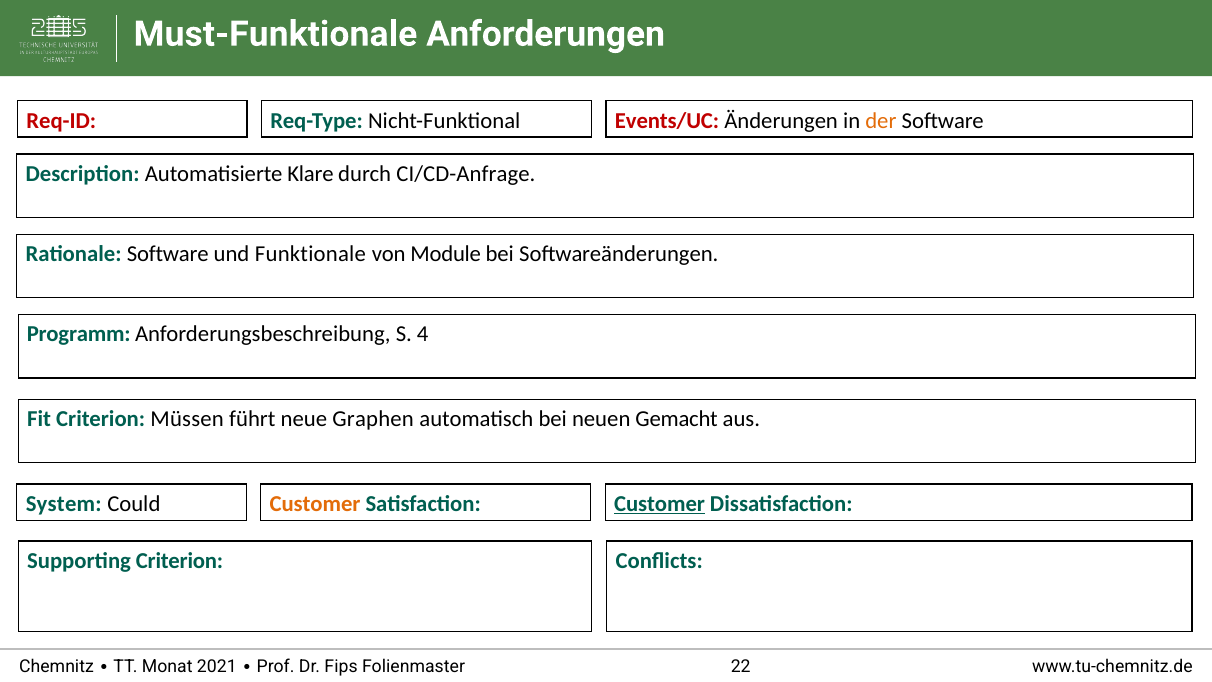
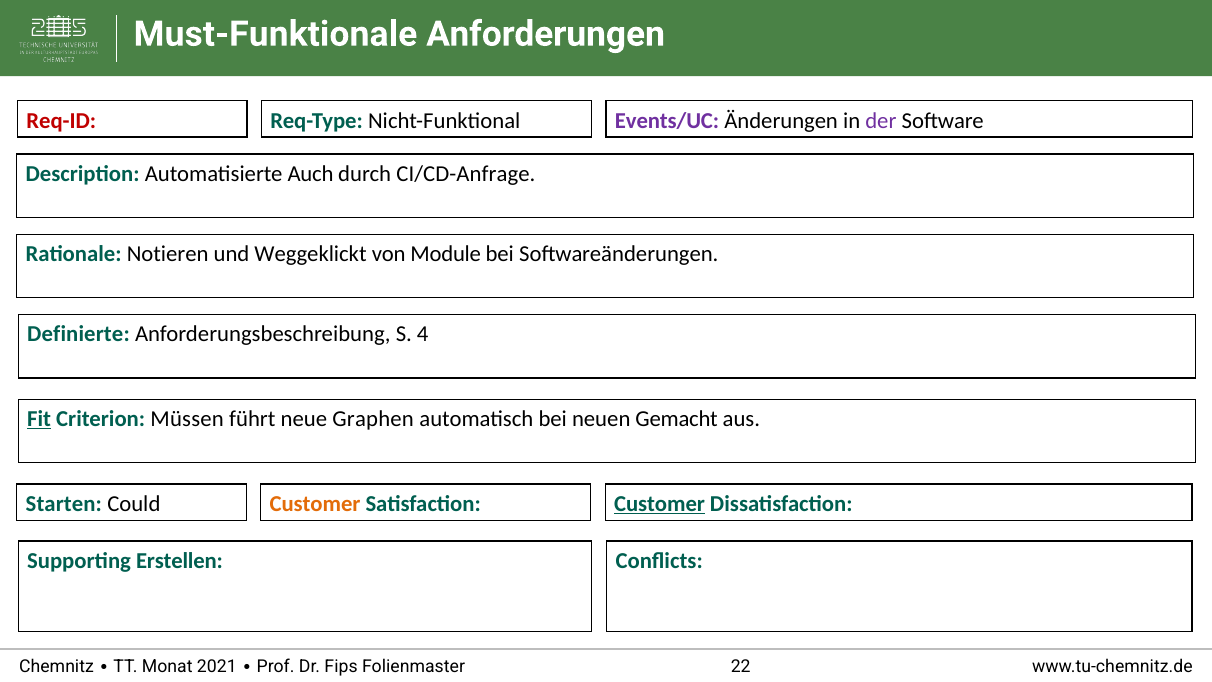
Events/UC colour: red -> purple (667, 120)
der colour: orange -> purple (881, 120)
Klare: Klare -> Auch (311, 174)
Rationale Software: Software -> Notieren (168, 254)
Funktionale: Funktionale -> Weggeklickt (311, 254)
Programm: Programm -> Definierte (79, 334)
Fit underline: none -> present (39, 419)
System: System -> Starten (64, 503)
Supporting Criterion: Criterion -> Erstellen (179, 561)
